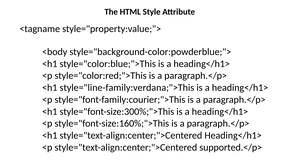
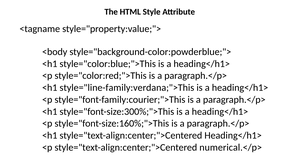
supported.</p>: supported.</p> -> numerical.</p> (231, 147)
